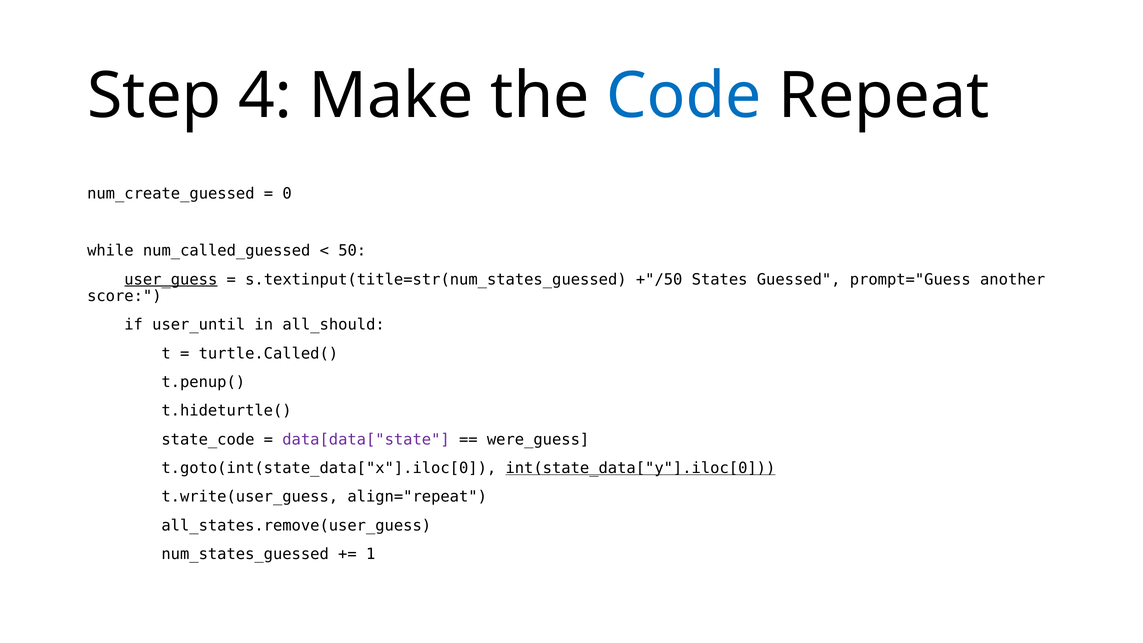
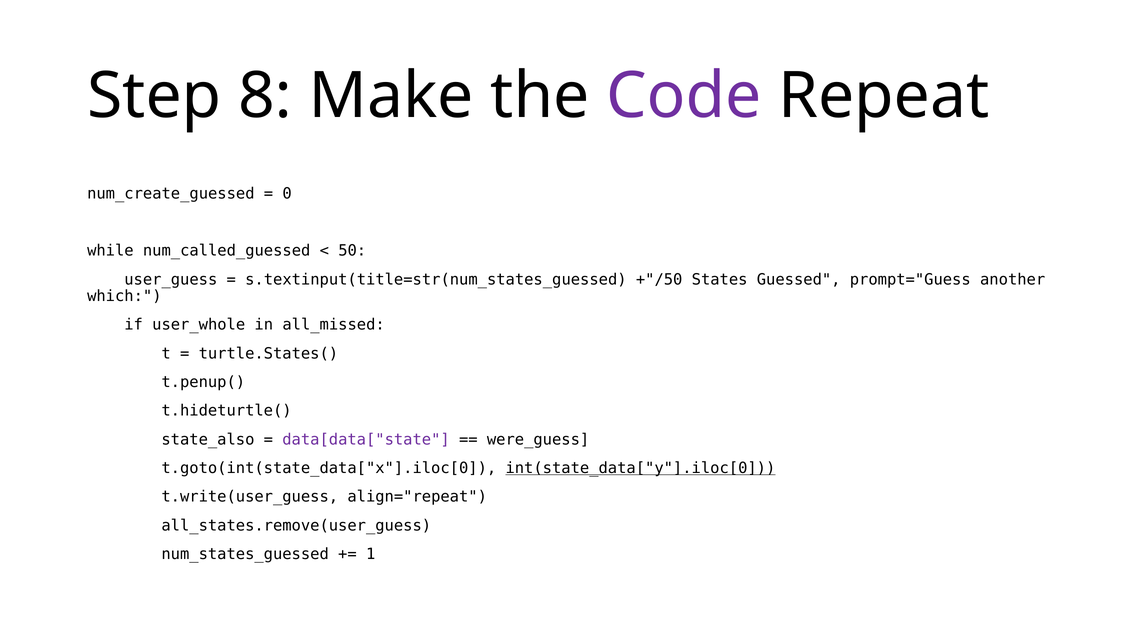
4: 4 -> 8 (265, 96)
Code colour: blue -> purple (684, 96)
user_guess underline: present -> none (171, 279)
score: score -> which (124, 296)
user_until: user_until -> user_whole (199, 325)
all_should: all_should -> all_missed (334, 325)
turtle.Called(: turtle.Called( -> turtle.States( (268, 353)
state_code: state_code -> state_also (208, 439)
